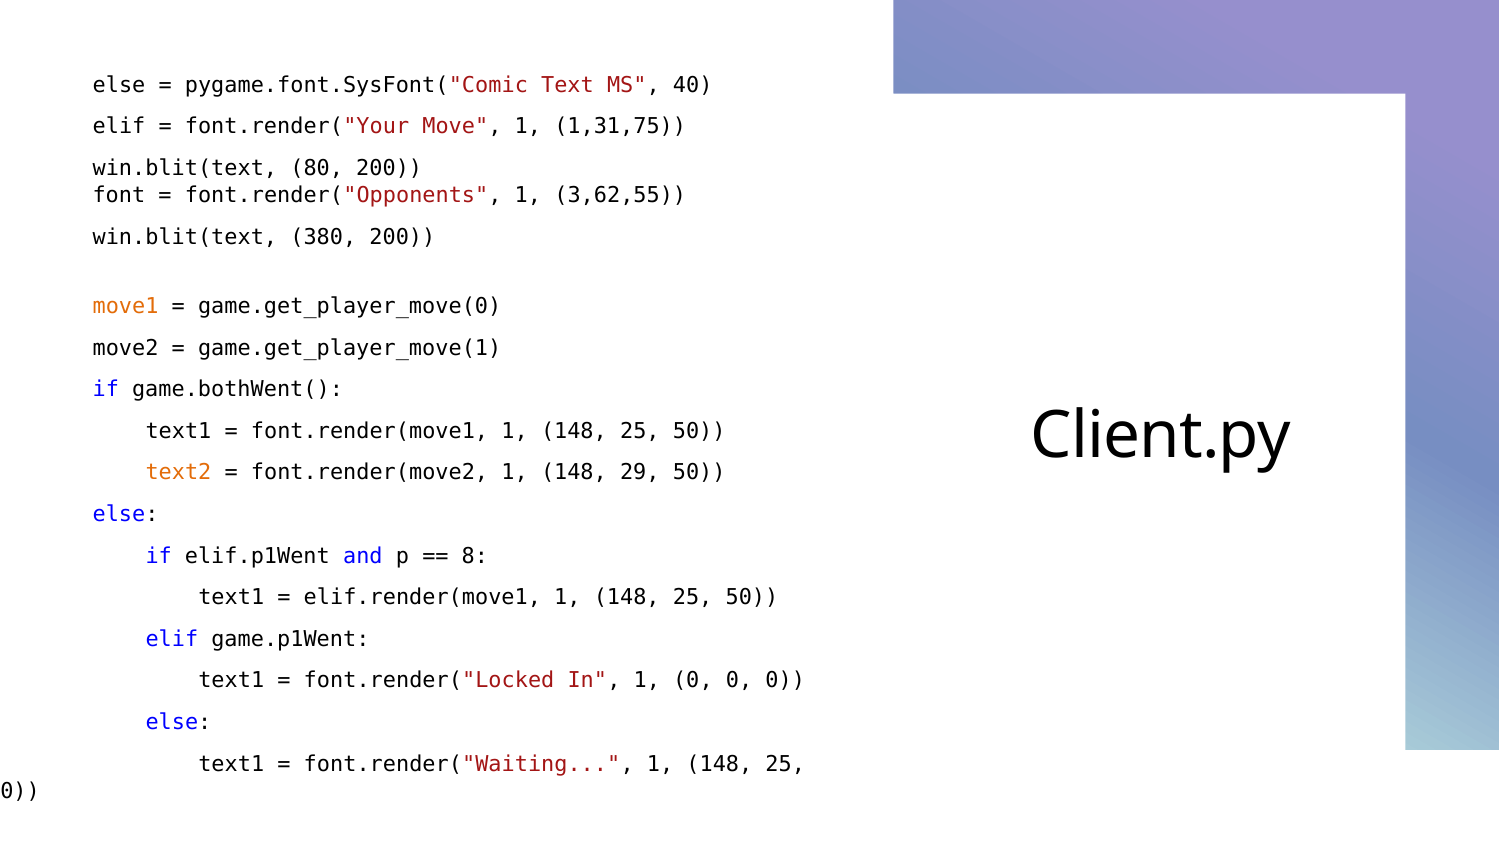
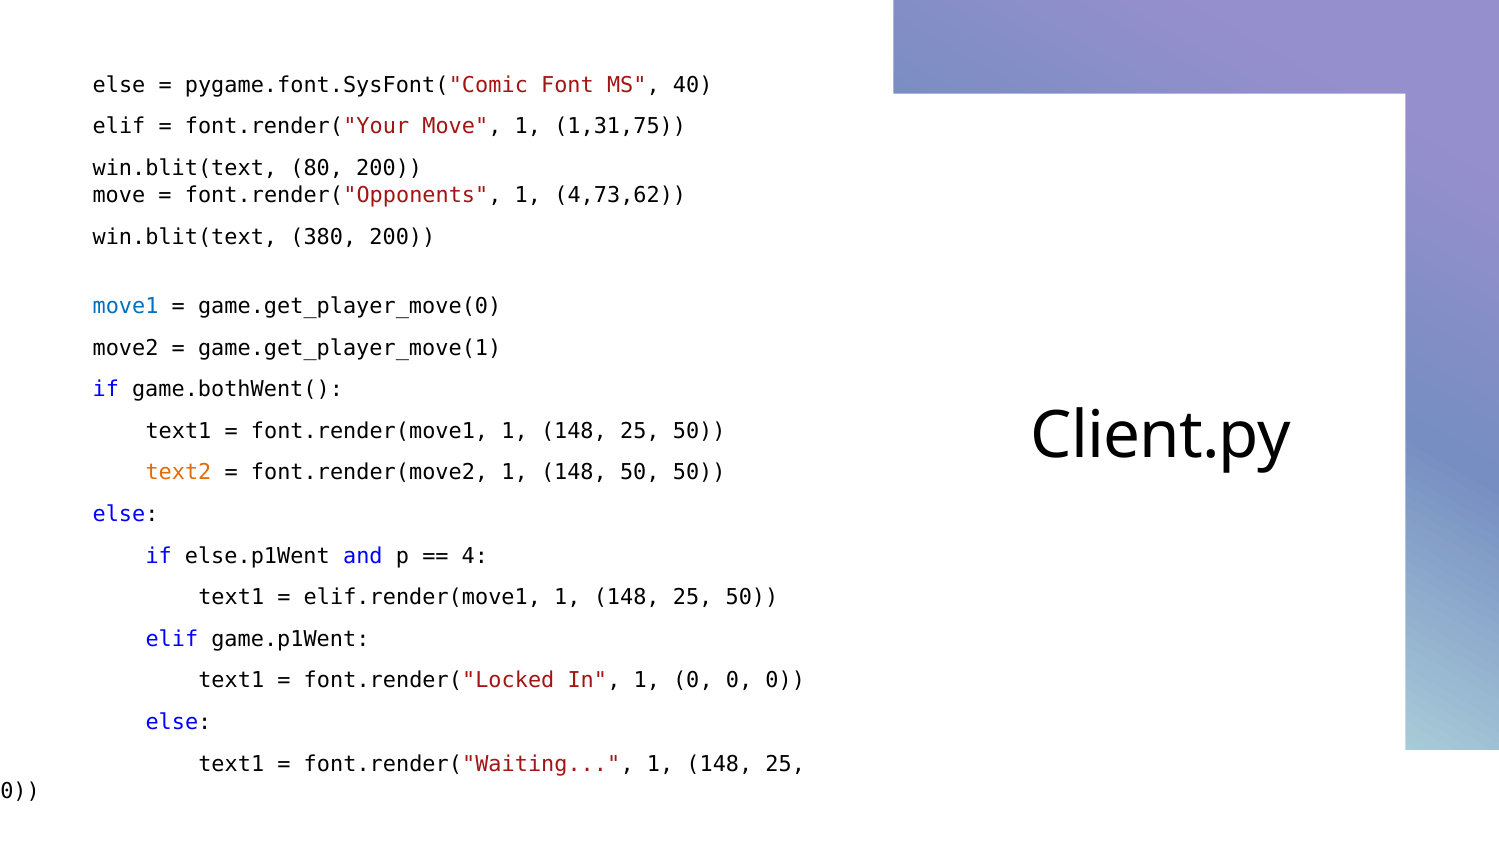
Text: Text -> Font (567, 85)
font: font -> move (119, 196)
3,62,55: 3,62,55 -> 4,73,62 (620, 196)
move1 colour: orange -> blue (126, 306)
148 29: 29 -> 50 (640, 473)
elif.p1Went: elif.p1Went -> else.p1Went (257, 556)
8: 8 -> 4 (475, 556)
